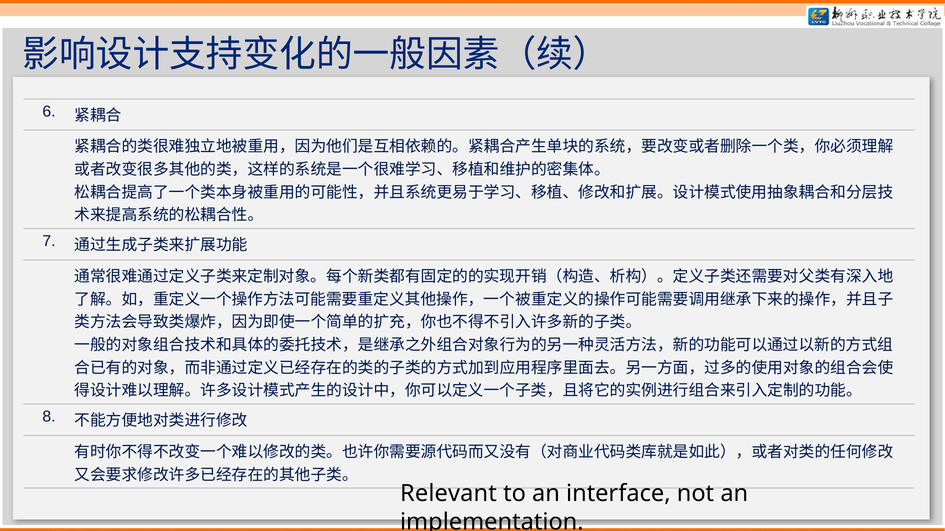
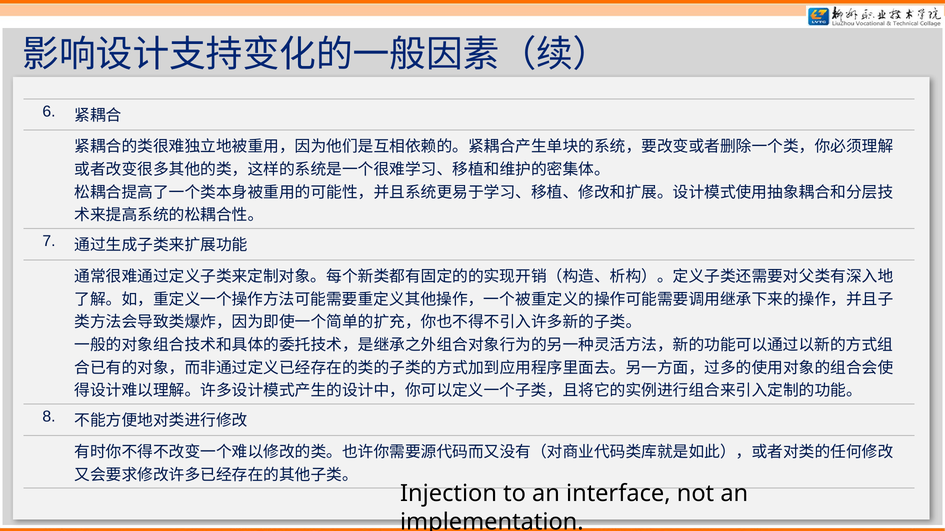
Relevant: Relevant -> Injection (449, 494)
